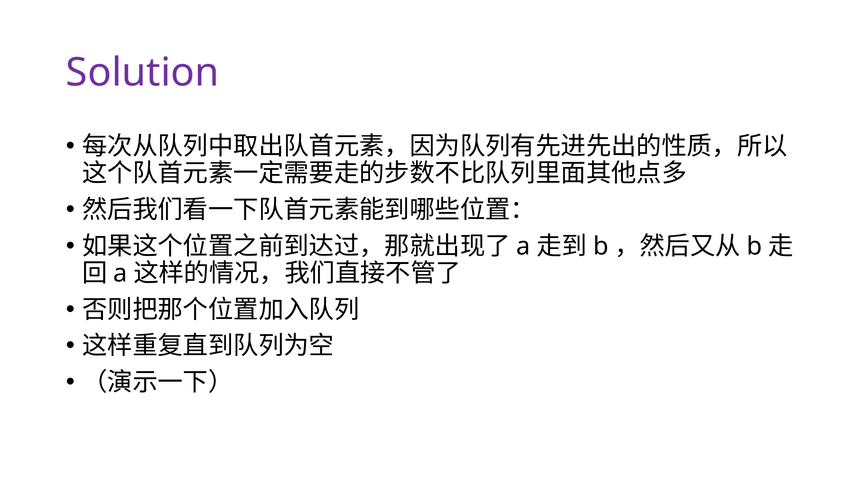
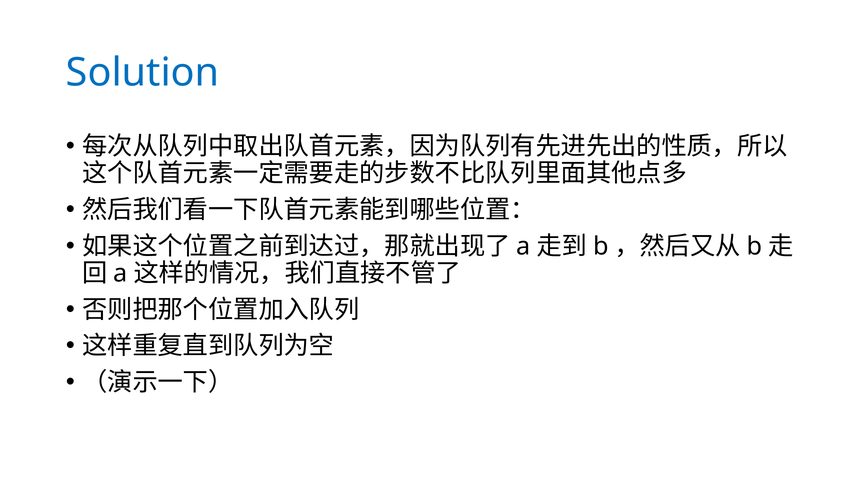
Solution colour: purple -> blue (143, 73)
